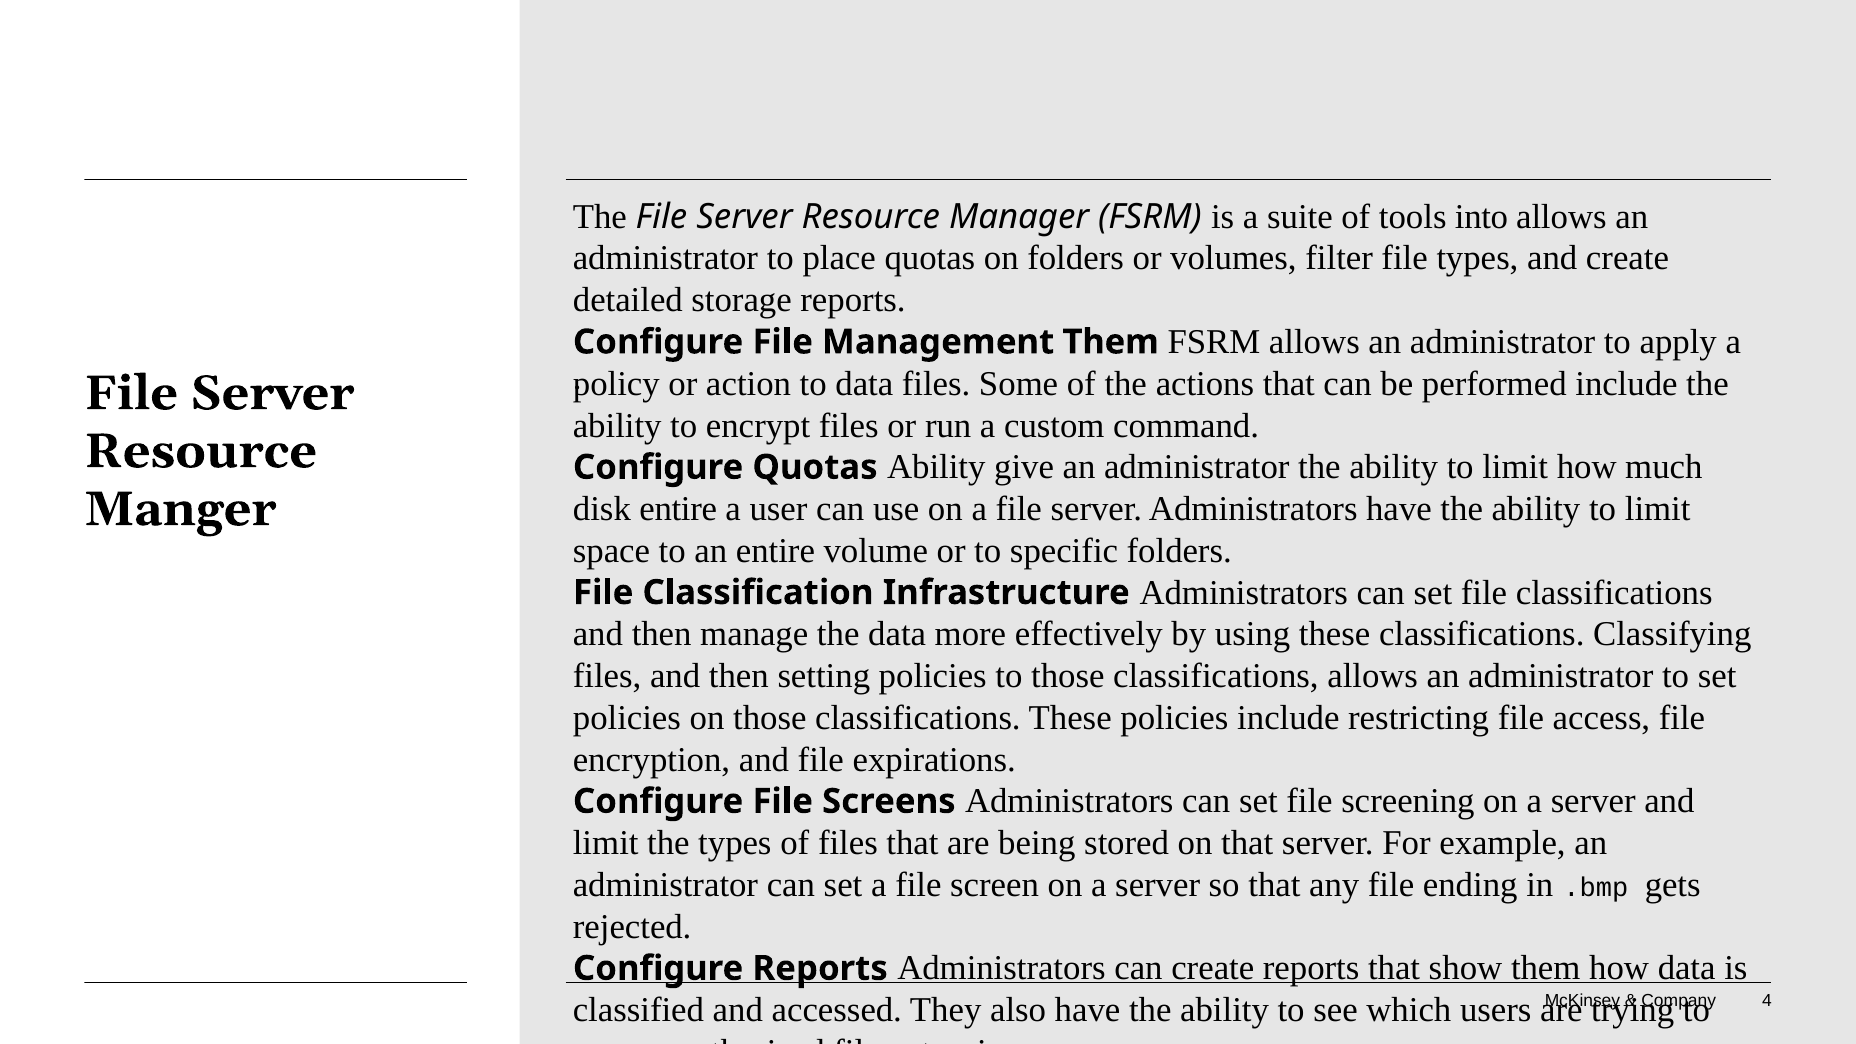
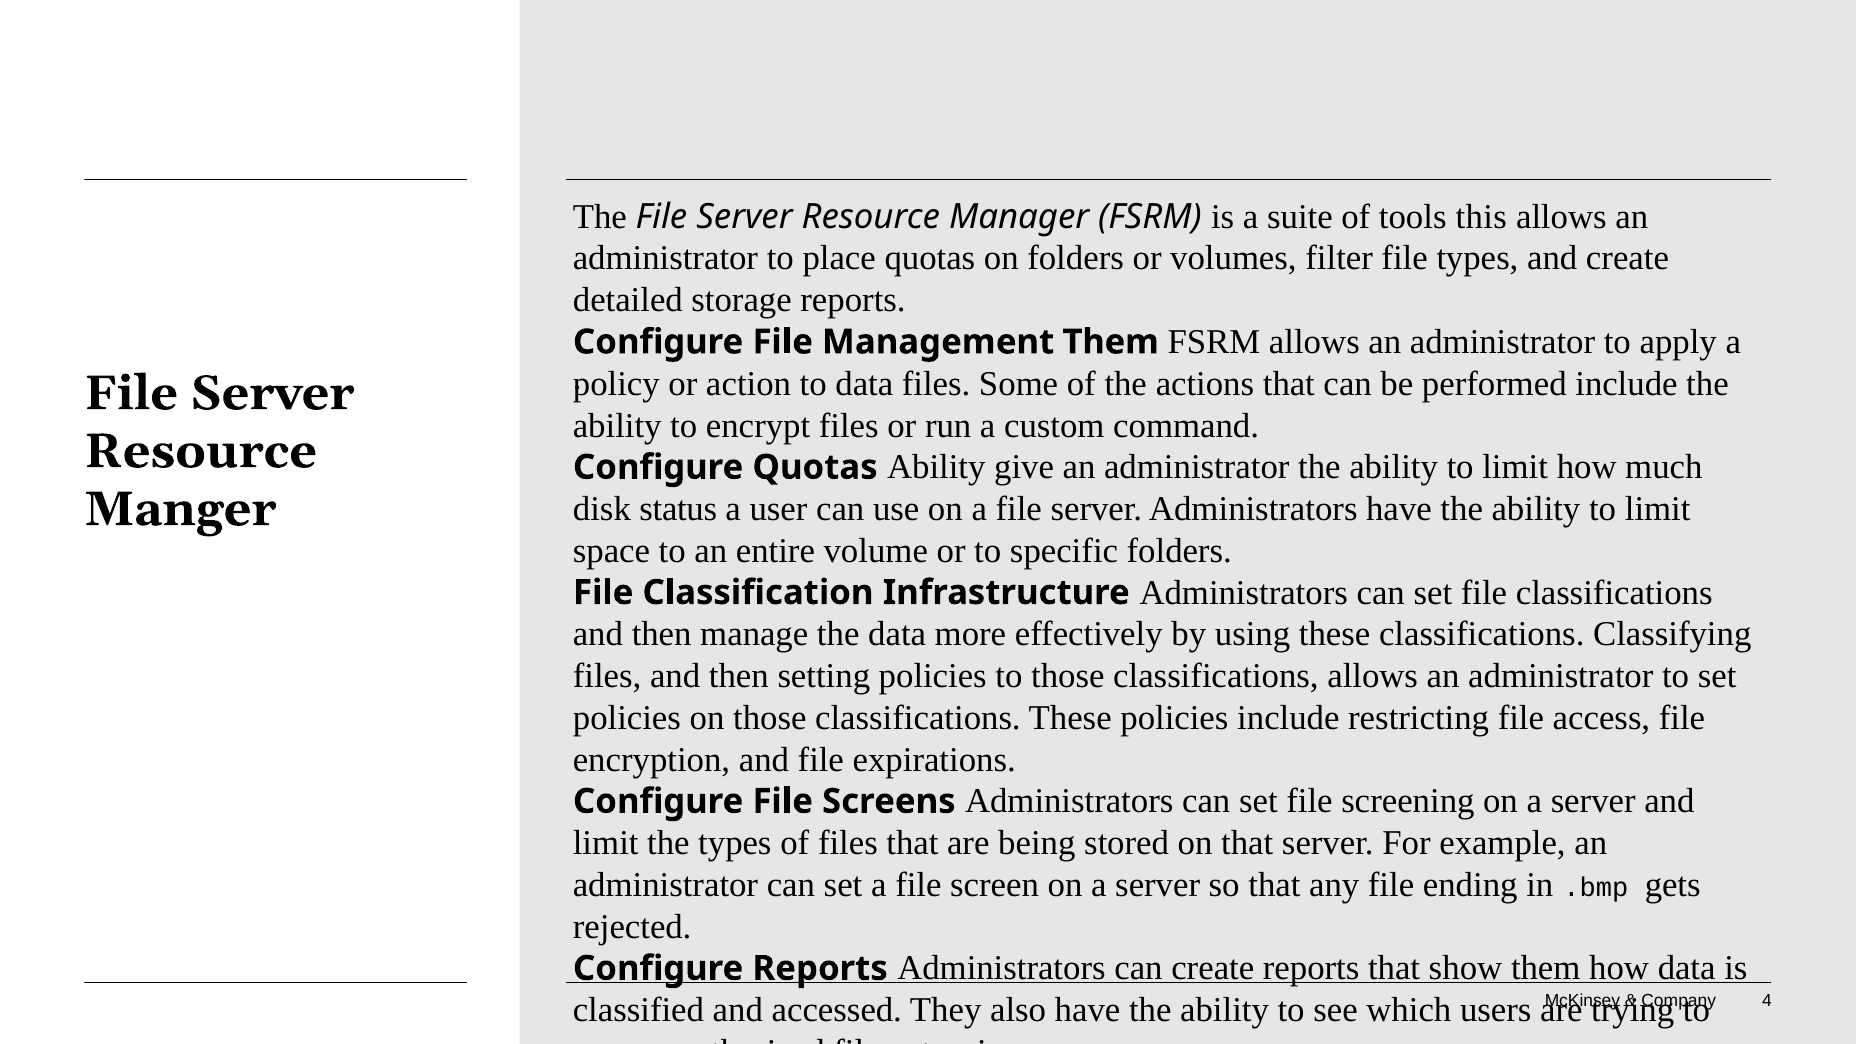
into: into -> this (1481, 217)
disk entire: entire -> status (678, 509)
